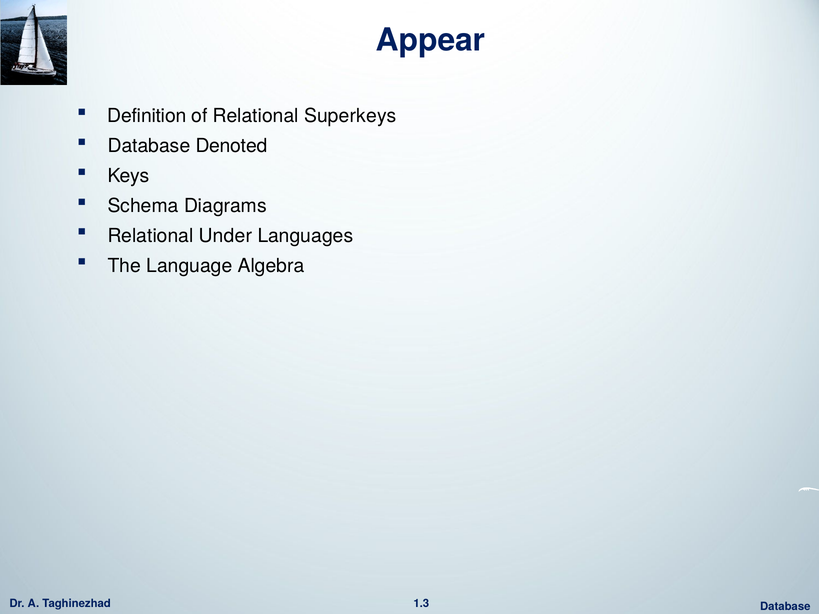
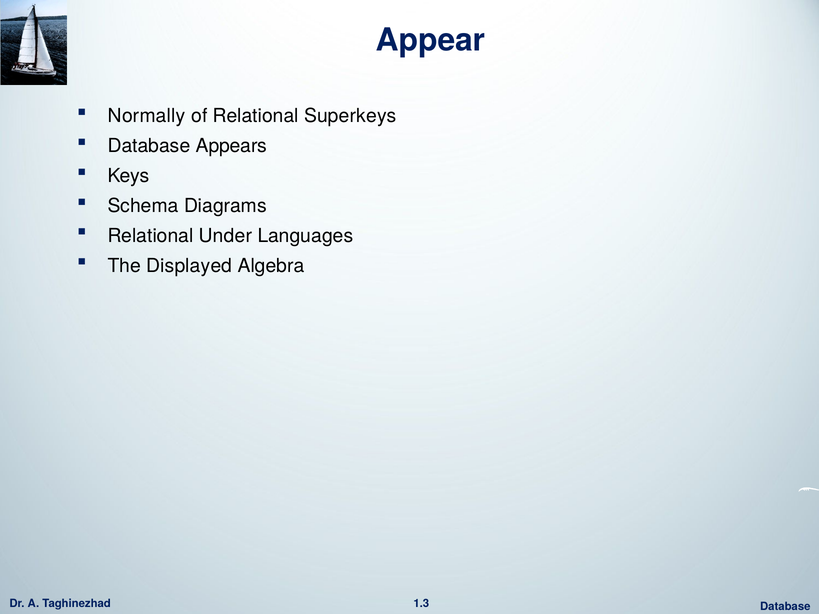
Definition: Definition -> Normally (147, 116)
Denoted: Denoted -> Appears (231, 146)
Language: Language -> Displayed (189, 266)
